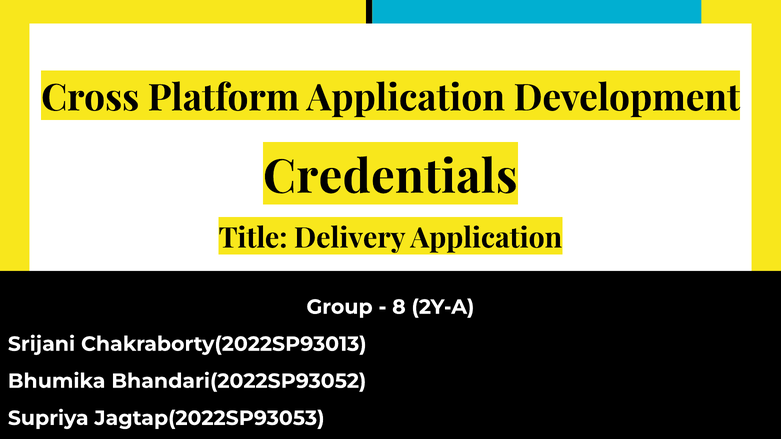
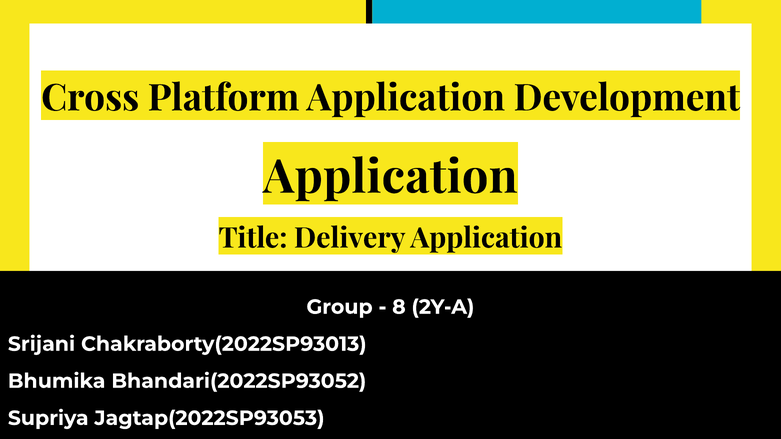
Credentials: Credentials -> Application (390, 177)
